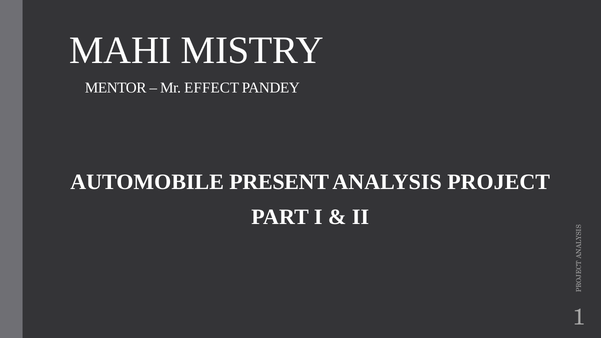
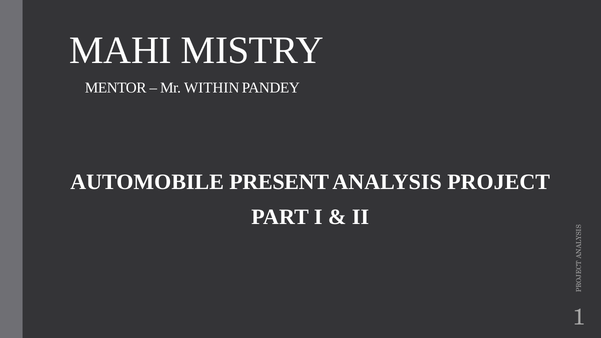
EFFECT: EFFECT -> WITHIN (212, 88)
